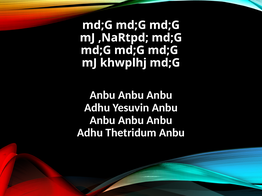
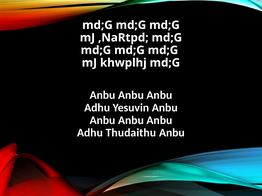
Thetridum: Thetridum -> Thudaithu (131, 133)
